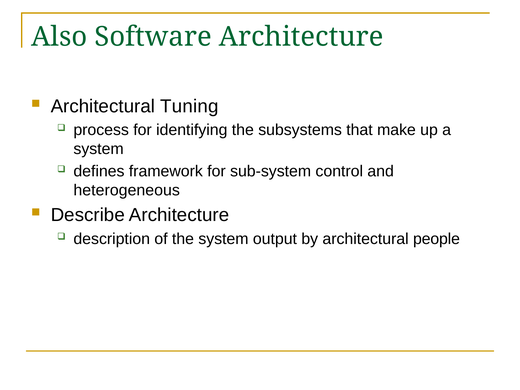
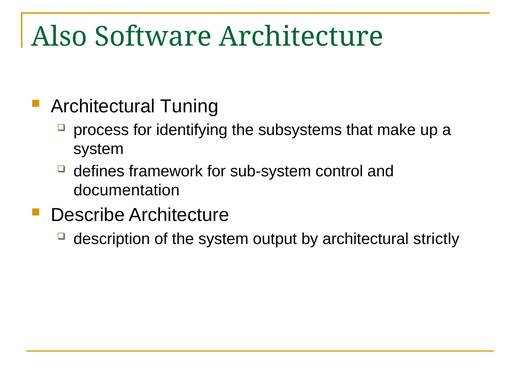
heterogeneous: heterogeneous -> documentation (127, 190)
people: people -> strictly (436, 239)
